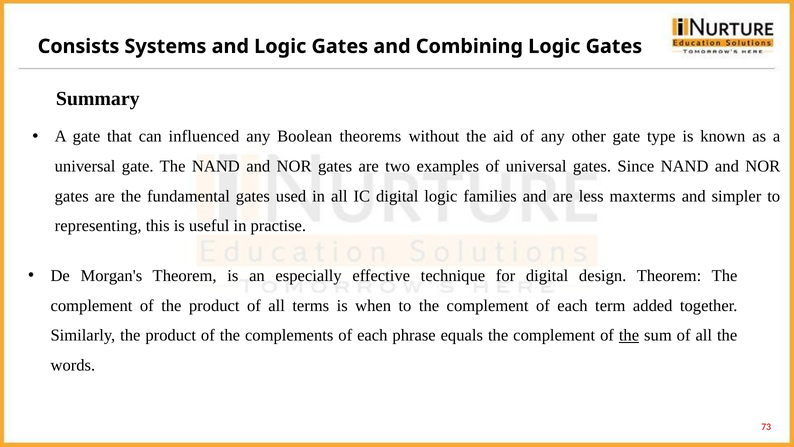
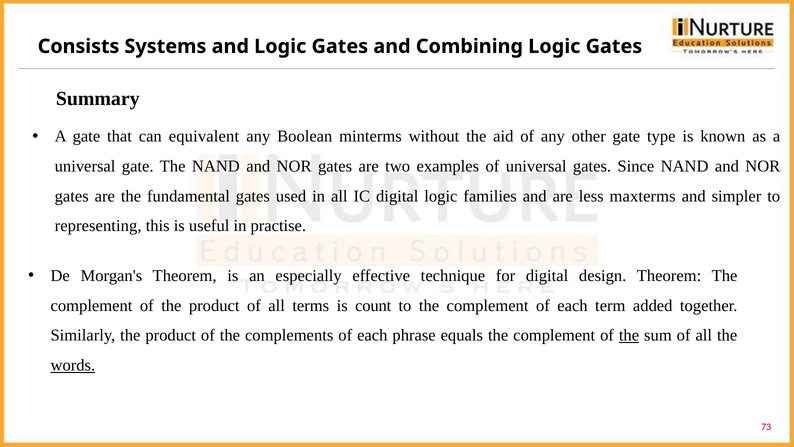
influenced: influenced -> equivalent (204, 136)
theorems: theorems -> minterms (370, 136)
when: when -> count (373, 305)
words underline: none -> present (73, 365)
